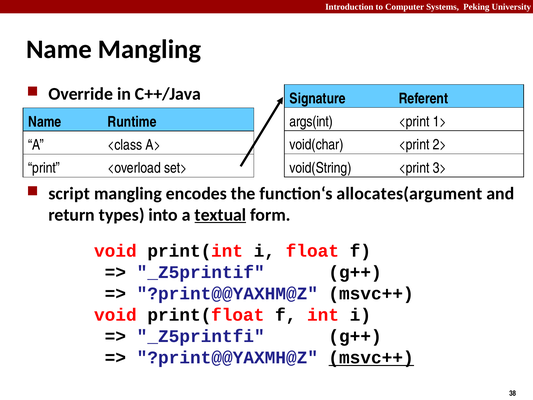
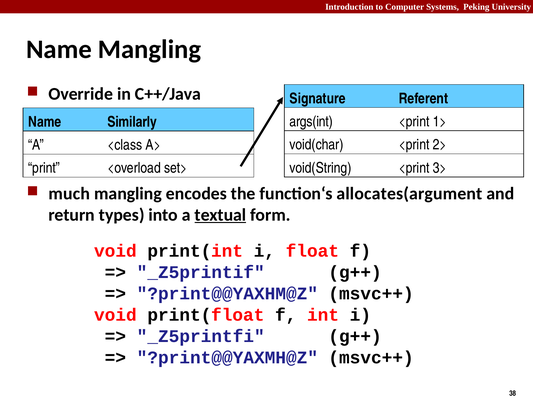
Runtime: Runtime -> Similarly (132, 122)
script: script -> much (69, 193)
msvc++ underline: present -> none (371, 357)
